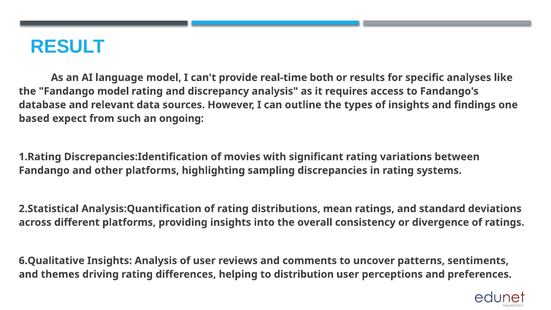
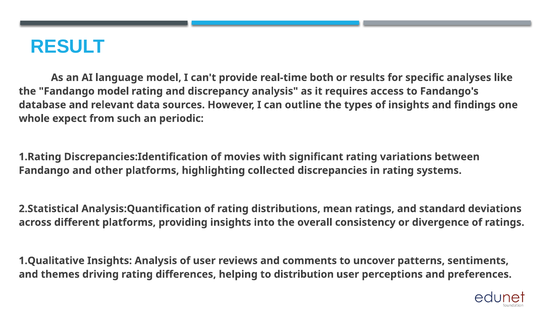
based: based -> whole (34, 118)
ongoing: ongoing -> periodic (181, 118)
sampling: sampling -> collected (271, 170)
6.Qualitative: 6.Qualitative -> 1.Qualitative (52, 261)
